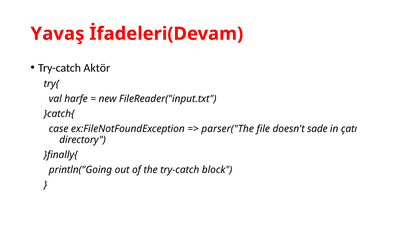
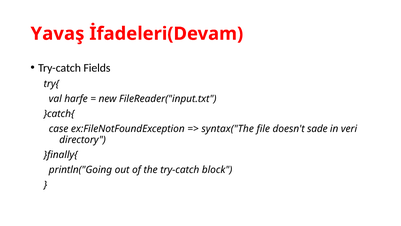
Aktör: Aktör -> Fields (97, 68)
parser("The: parser("The -> syntax("The (228, 129)
çatı: çatı -> veri (349, 129)
